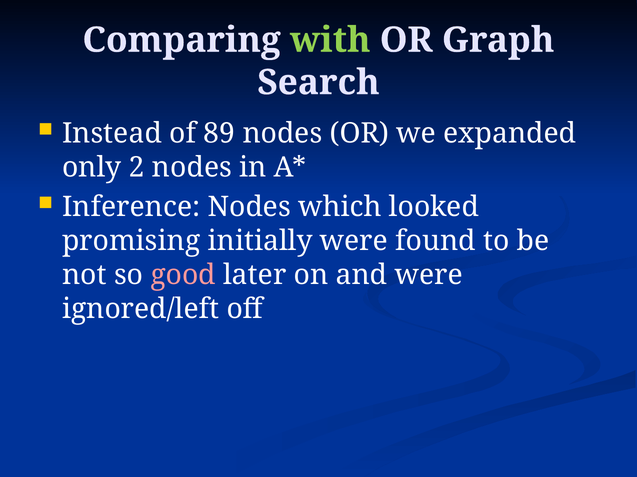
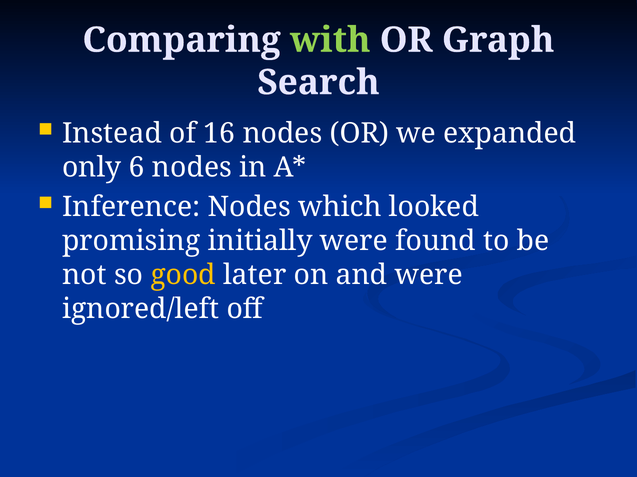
89: 89 -> 16 (219, 134)
2: 2 -> 6 (137, 168)
good colour: pink -> yellow (183, 275)
